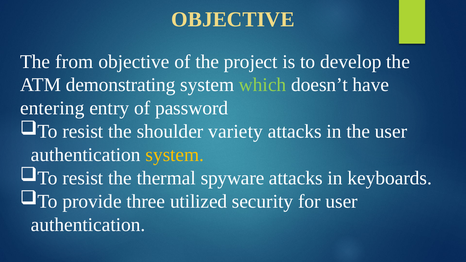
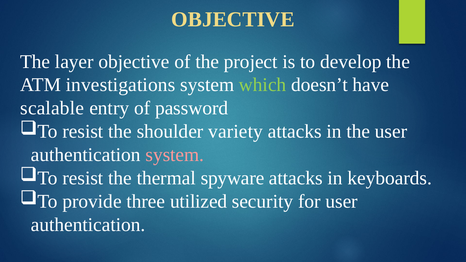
from: from -> layer (74, 62)
demonstrating: demonstrating -> investigations (121, 85)
entering: entering -> scalable (52, 108)
system colour: yellow -> pink (175, 155)
